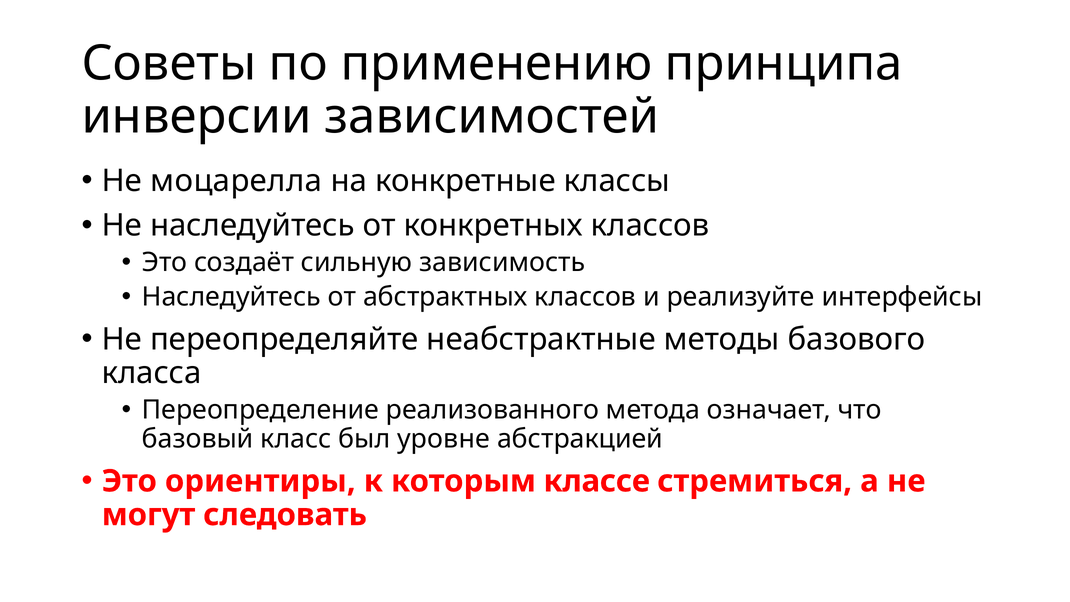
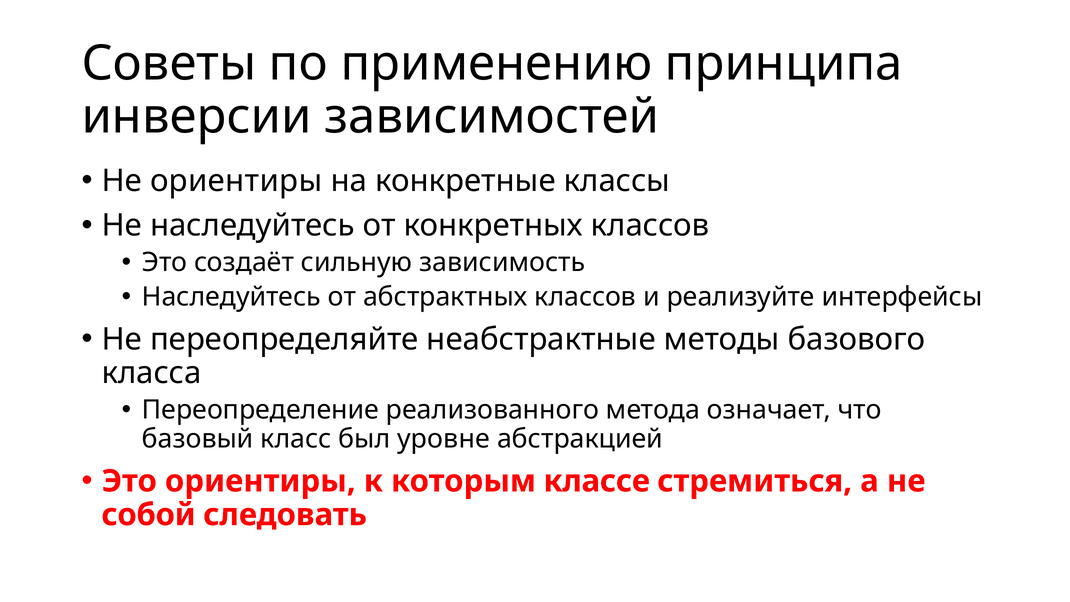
Не моцарелла: моцарелла -> ориентиры (236, 181)
могут: могут -> собой (149, 515)
